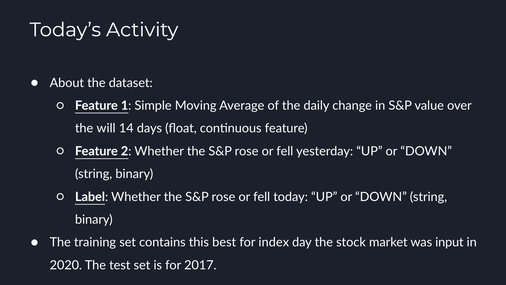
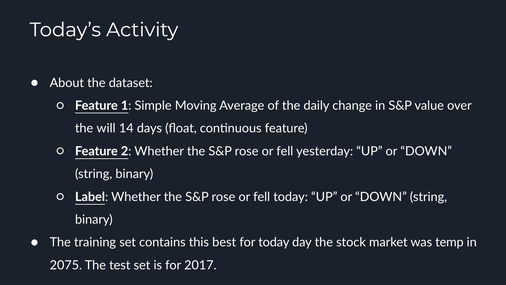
for index: index -> today (274, 242)
input: input -> temp (449, 242)
2020: 2020 -> 2075 (66, 265)
